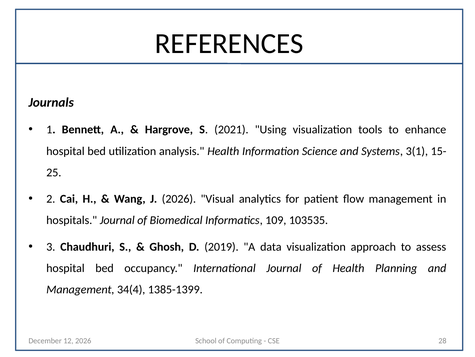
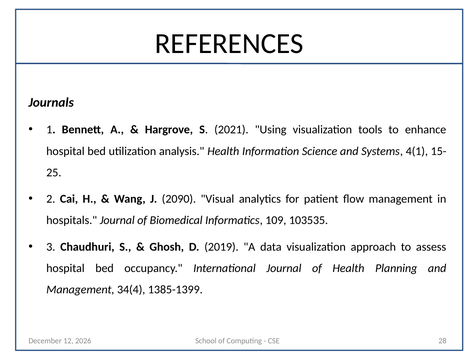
3(1: 3(1 -> 4(1 (417, 151)
J 2026: 2026 -> 2090 (179, 199)
